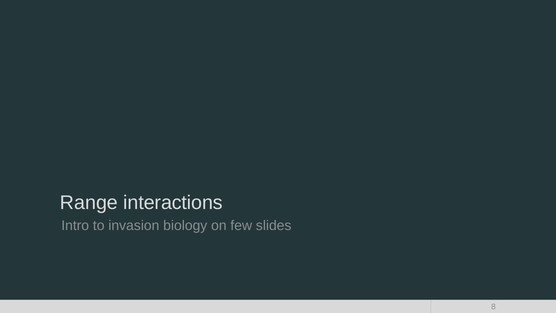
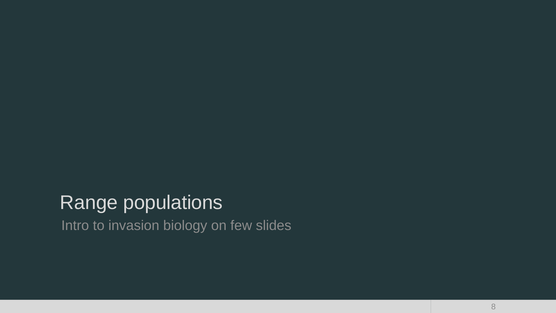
interactions: interactions -> populations (173, 202)
